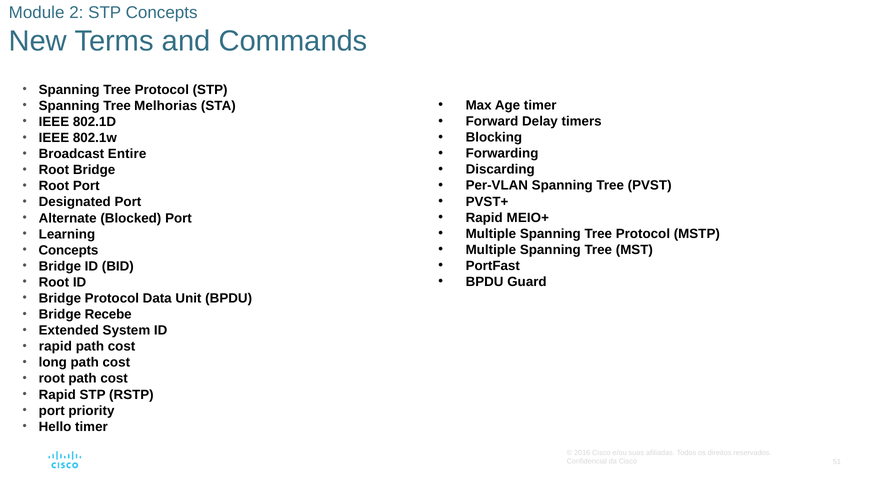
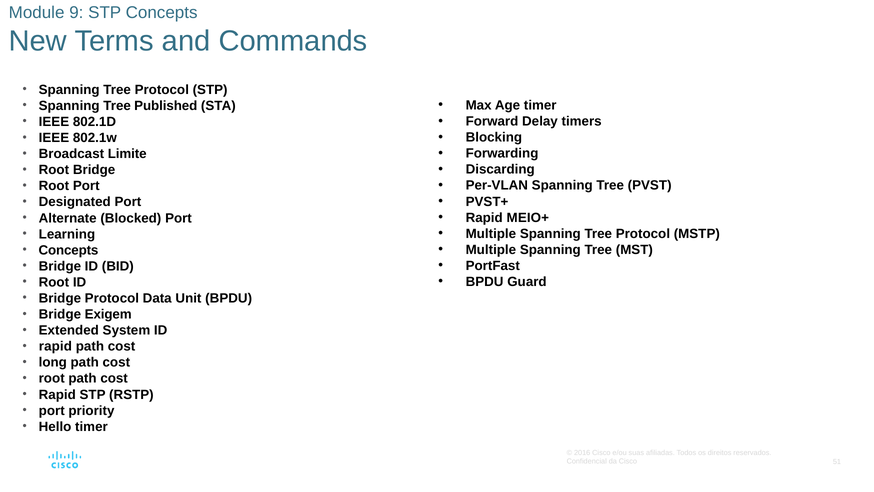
2: 2 -> 9 (76, 13)
Melhorias: Melhorias -> Published (166, 106)
Entire: Entire -> Limite (127, 154)
Recebe: Recebe -> Exigem (108, 314)
